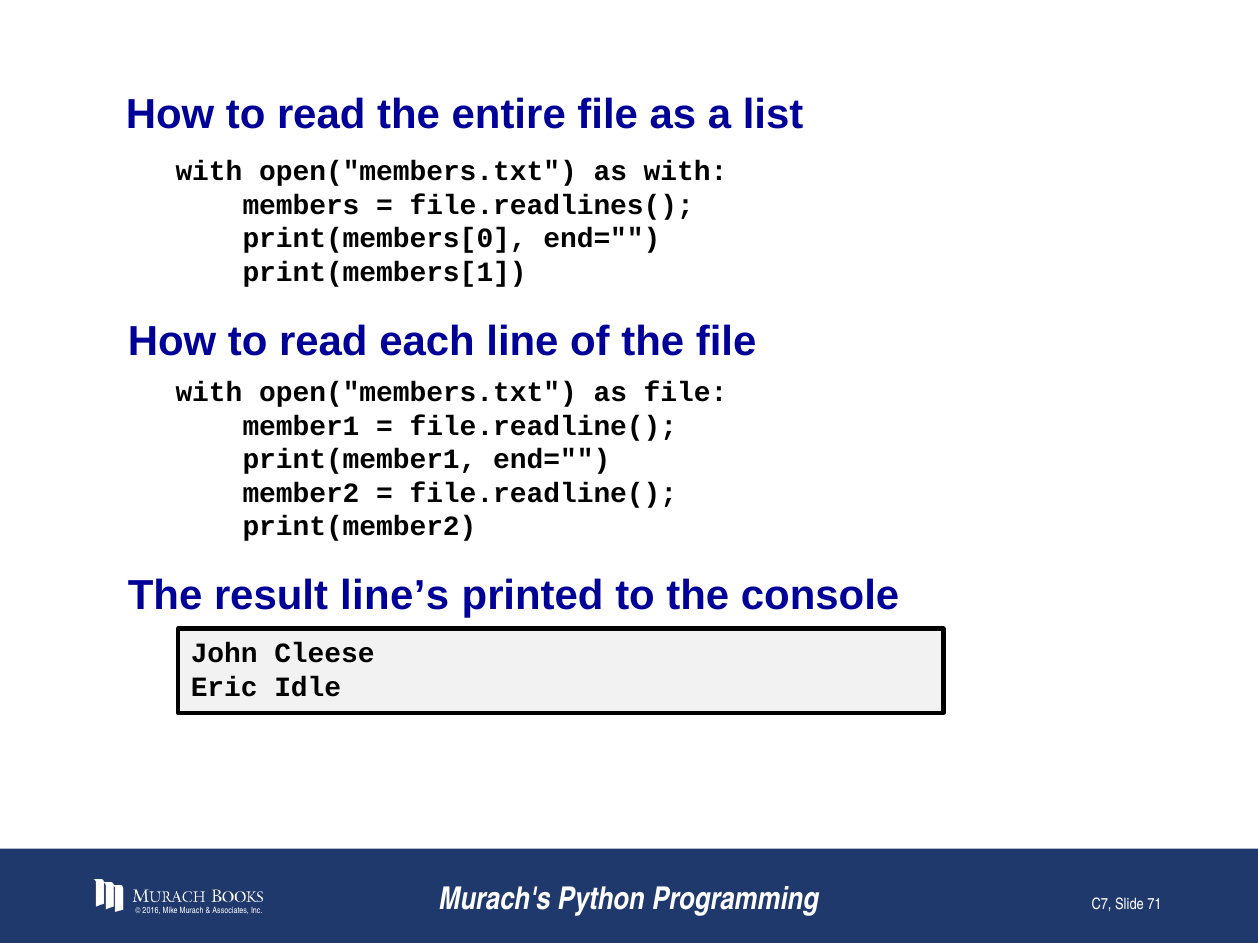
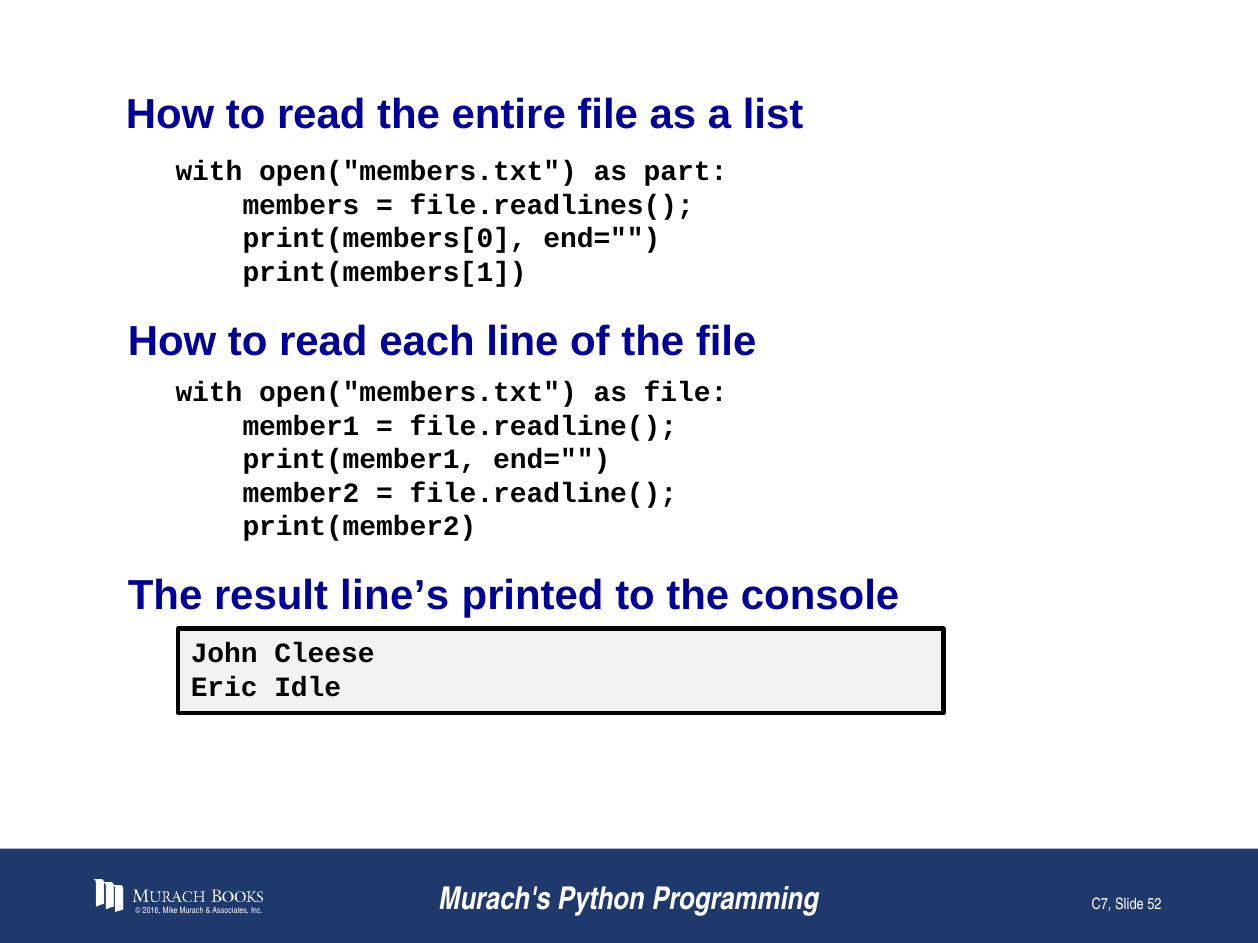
as with: with -> part (685, 172)
71: 71 -> 52 (1154, 905)
